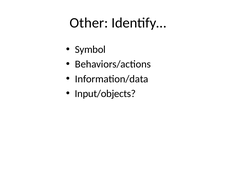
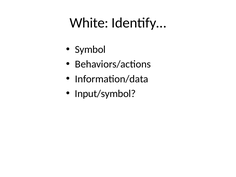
Other: Other -> White (89, 23)
Input/objects: Input/objects -> Input/symbol (105, 94)
